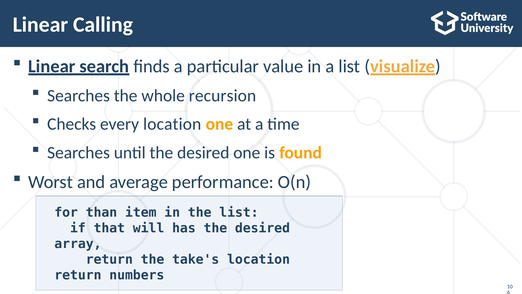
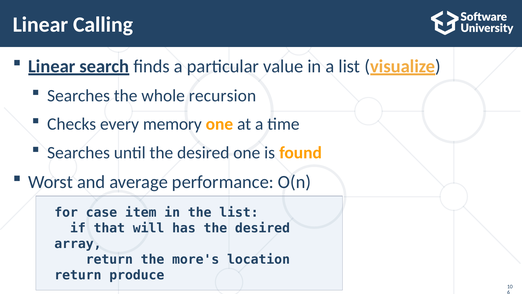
every location: location -> memory (172, 124)
than: than -> case (101, 212)
take's: take's -> more's (196, 259)
numbers: numbers -> produce (137, 275)
